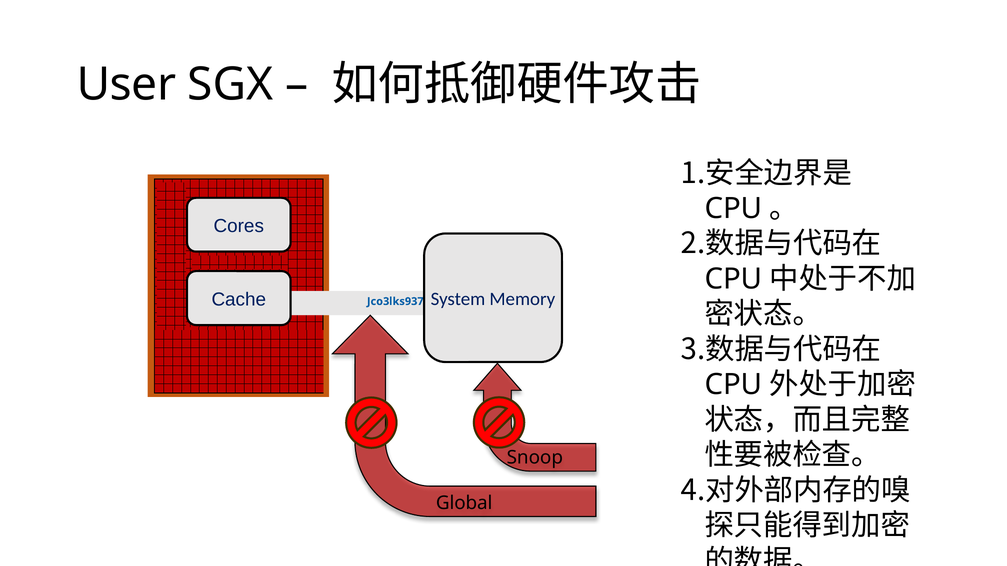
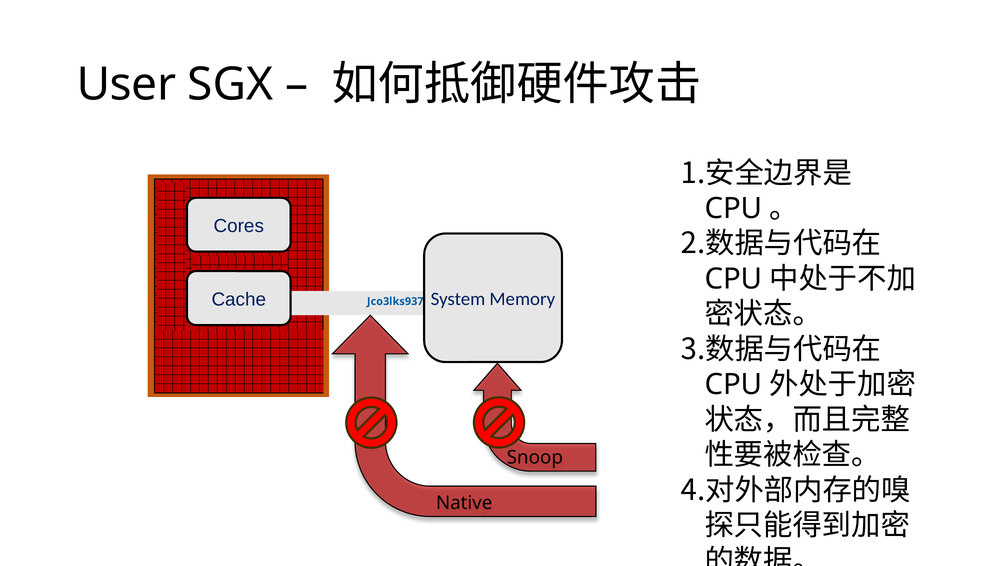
Global: Global -> Native (464, 503)
